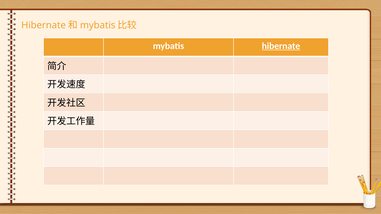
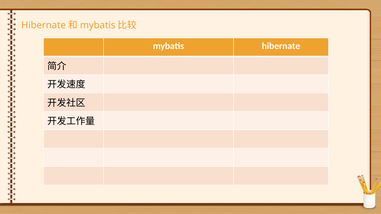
hibernate underline: present -> none (281, 46)
